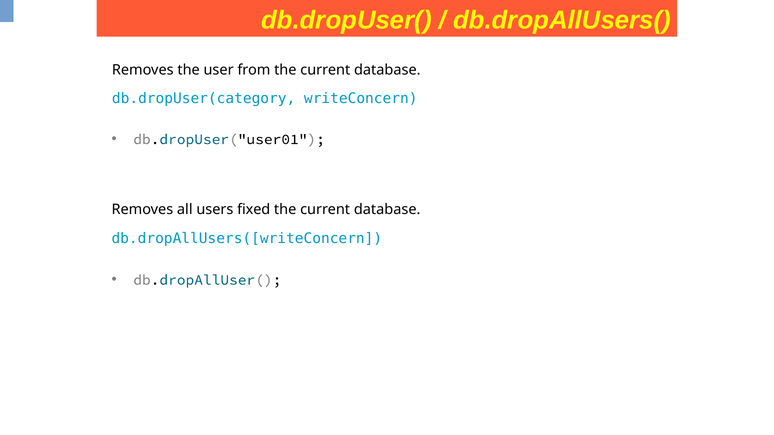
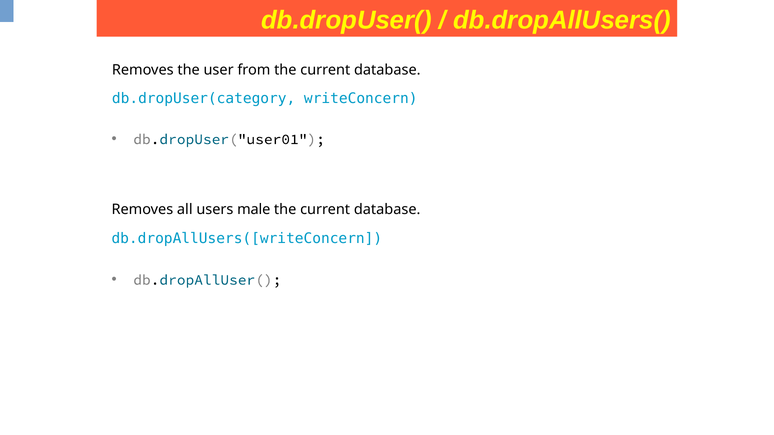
fixed: fixed -> male (254, 210)
